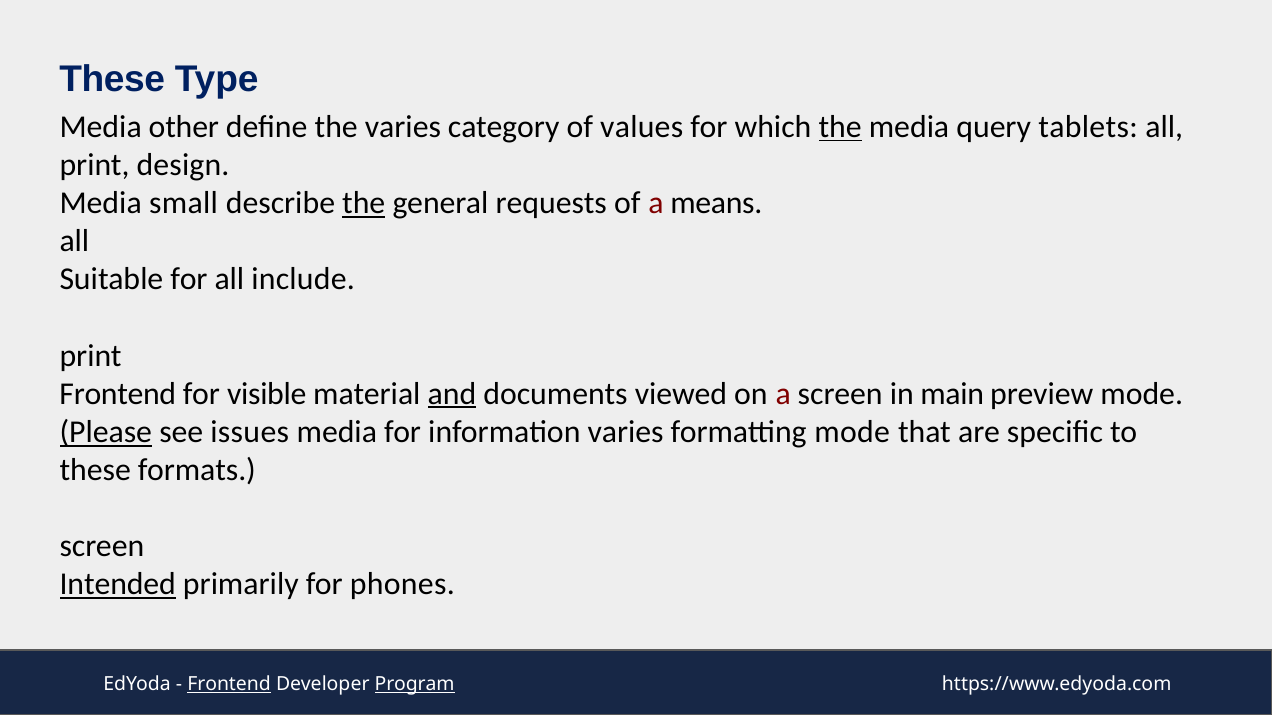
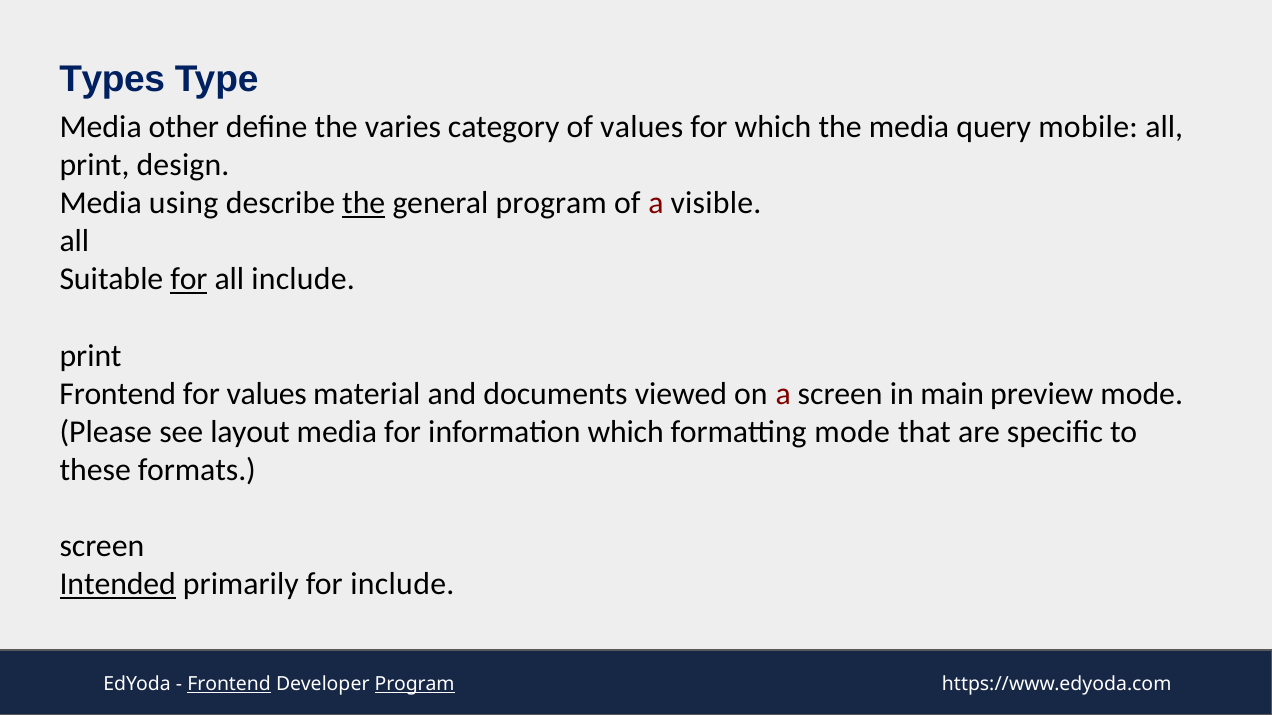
These: These -> Types (112, 79)
the underline: present -> none (840, 127)
tablets: tablets -> mobile (1088, 127)
small: small -> using (184, 203)
general requests: requests -> program (551, 203)
means: means -> visible (716, 203)
for underline: none -> present (189, 280)
for visible: visible -> values (267, 394)
and underline: present -> none (452, 394)
Please underline: present -> none (106, 432)
issues: issues -> layout (250, 432)
information varies: varies -> which (626, 432)
for phones: phones -> include (402, 585)
